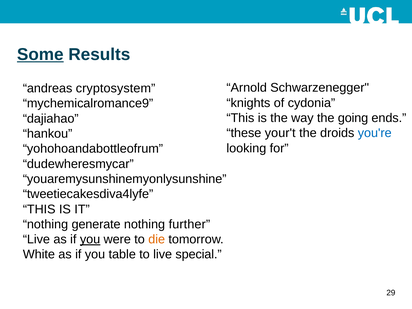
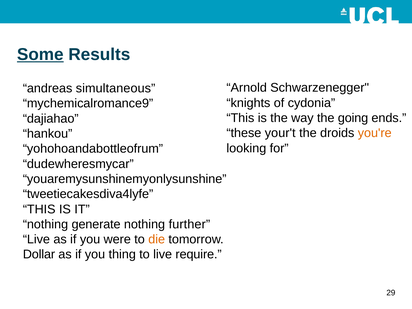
cryptosystem: cryptosystem -> simultaneous (116, 88)
you're colour: blue -> orange (375, 133)
you underline: present -> none (90, 239)
White: White -> Dollar (39, 254)
table: table -> thing (122, 254)
special: special -> require (199, 254)
